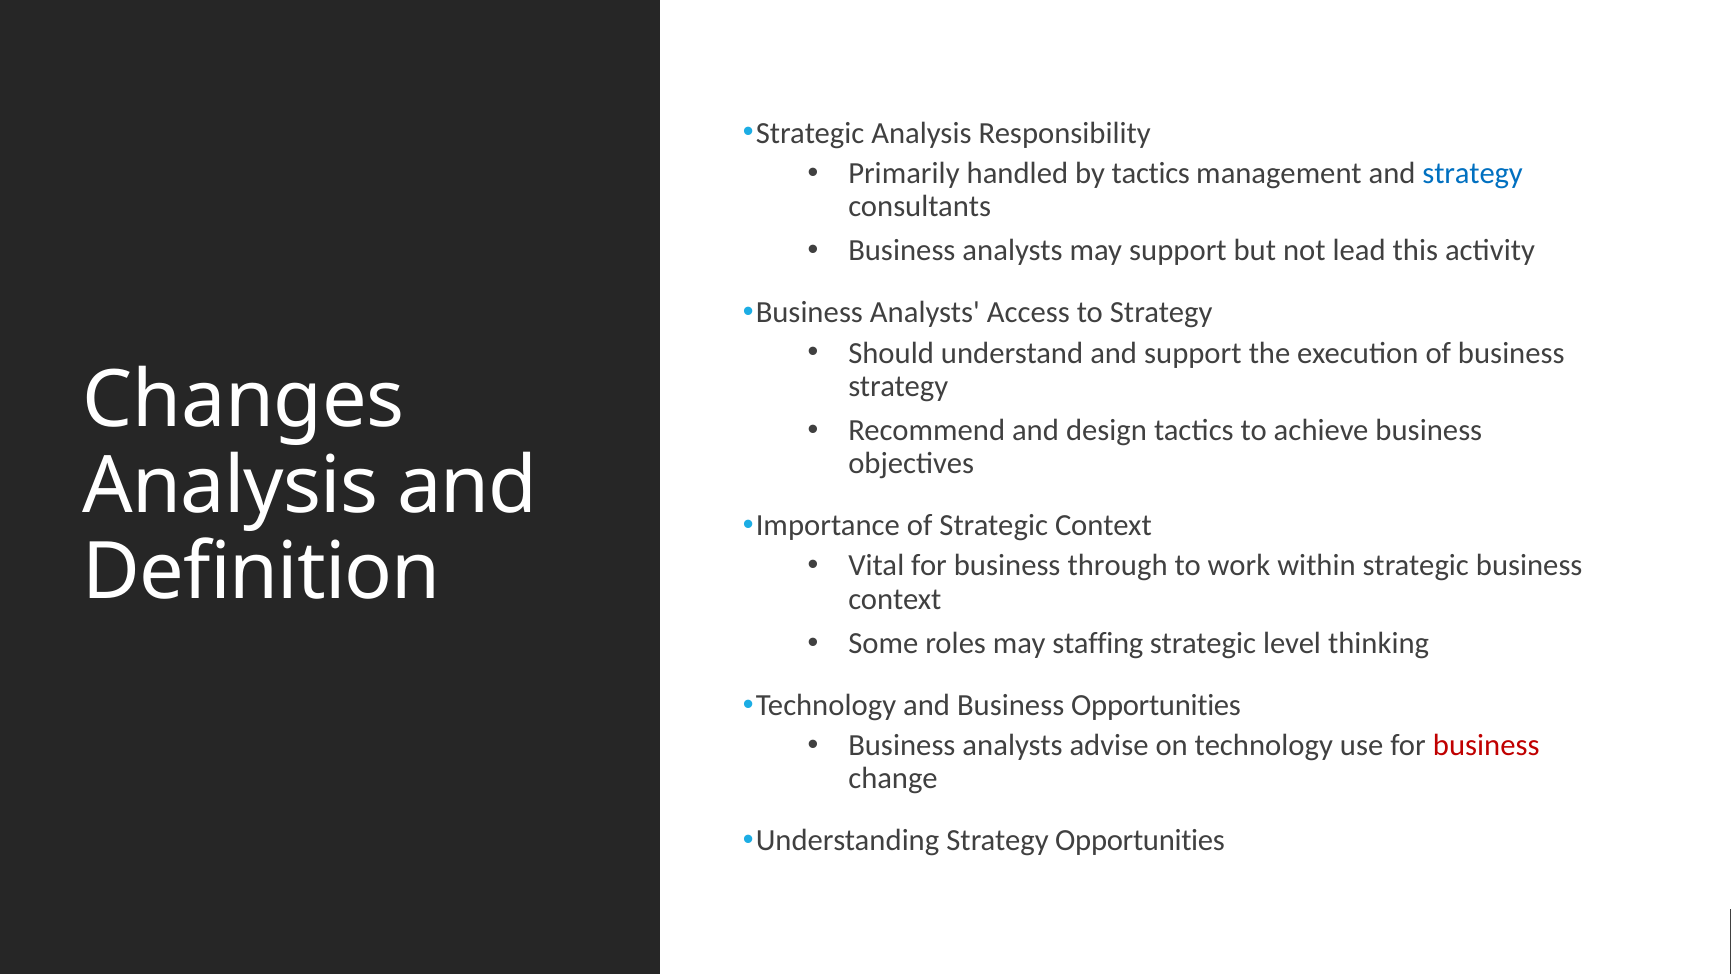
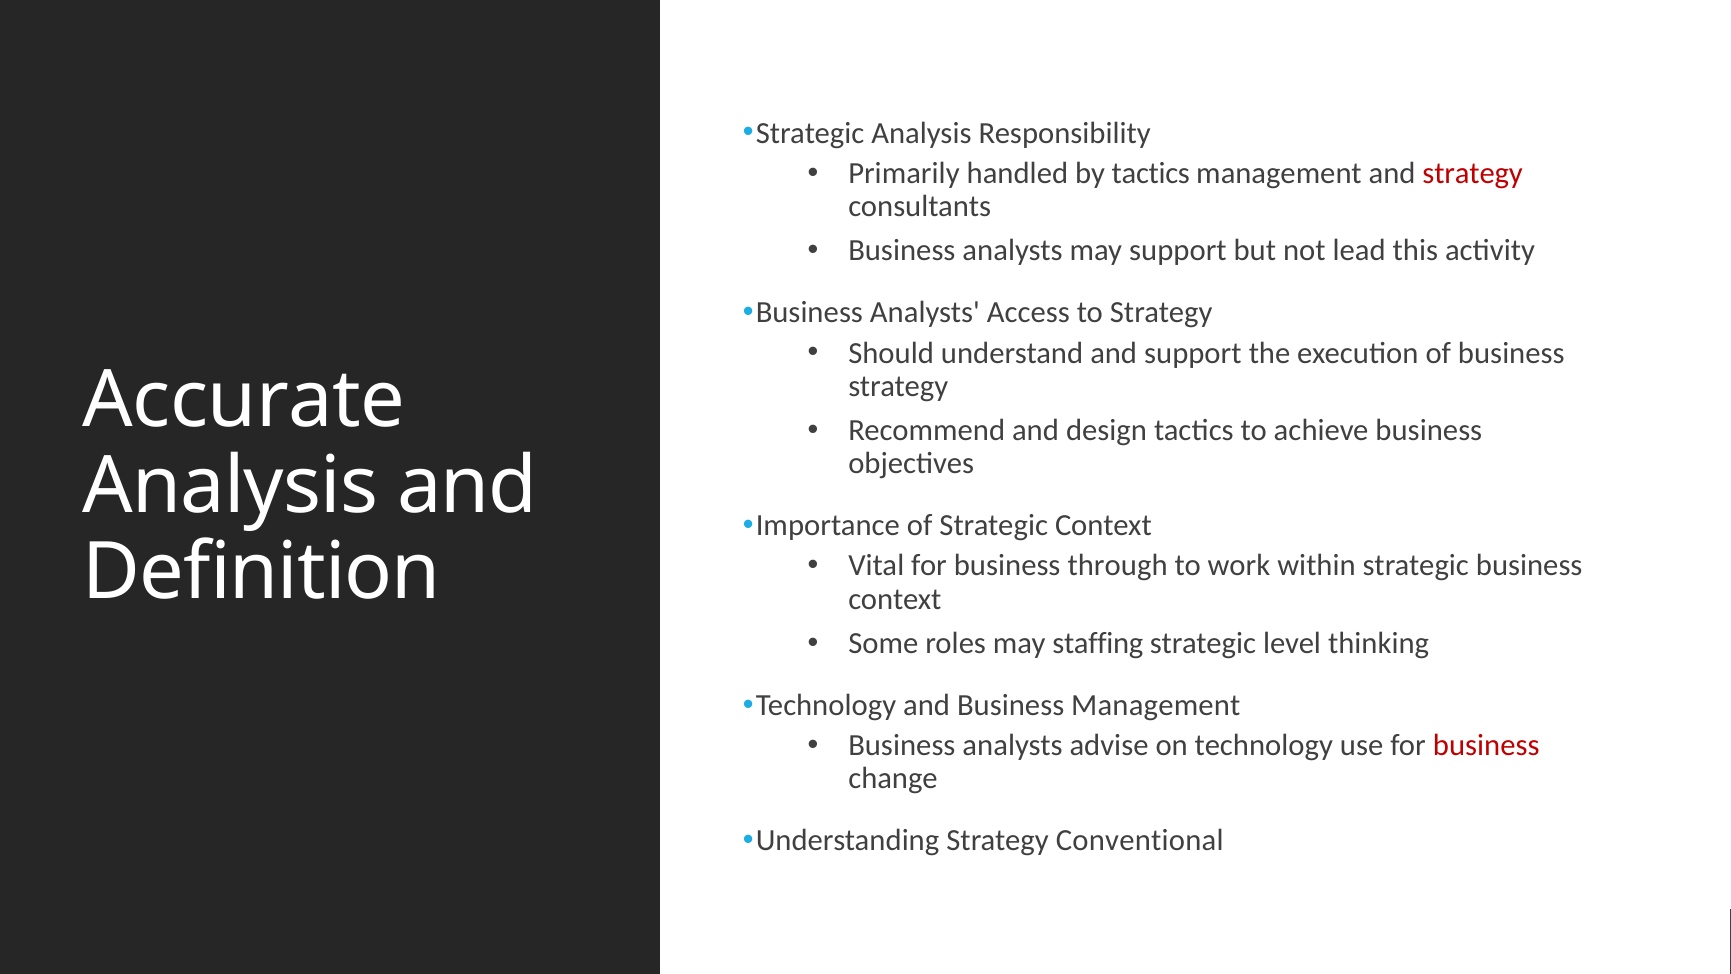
strategy colour: blue -> red (1473, 173)
Changes: Changes -> Accurate (244, 401)
Business Opportunities: Opportunities -> Management (1156, 705)
Strategy Opportunities: Opportunities -> Conventional (1140, 840)
